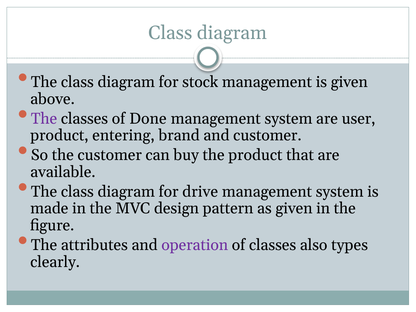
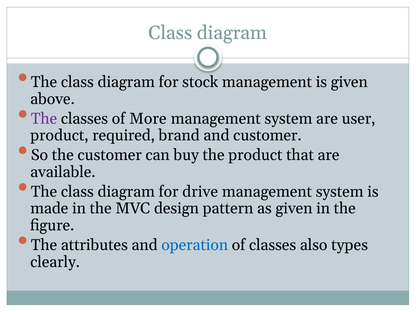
Done: Done -> More (148, 119)
entering: entering -> required (124, 135)
operation colour: purple -> blue (195, 245)
